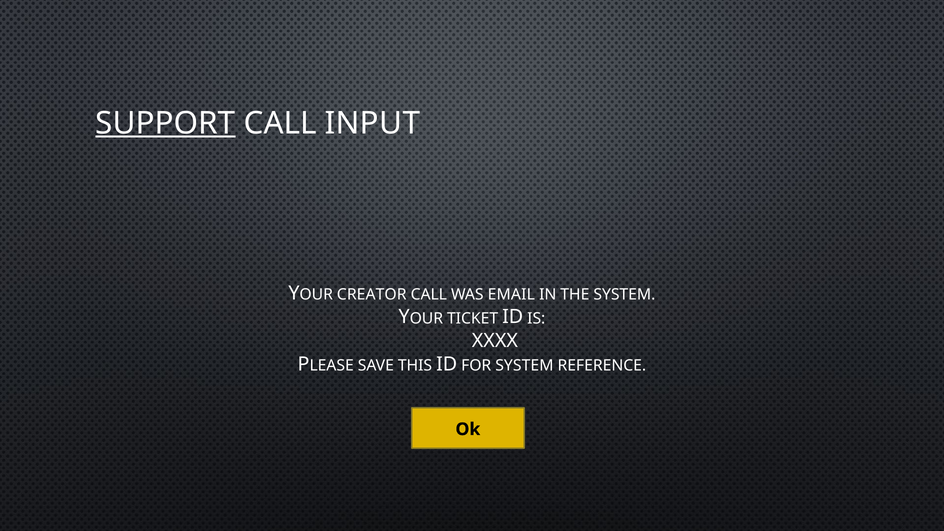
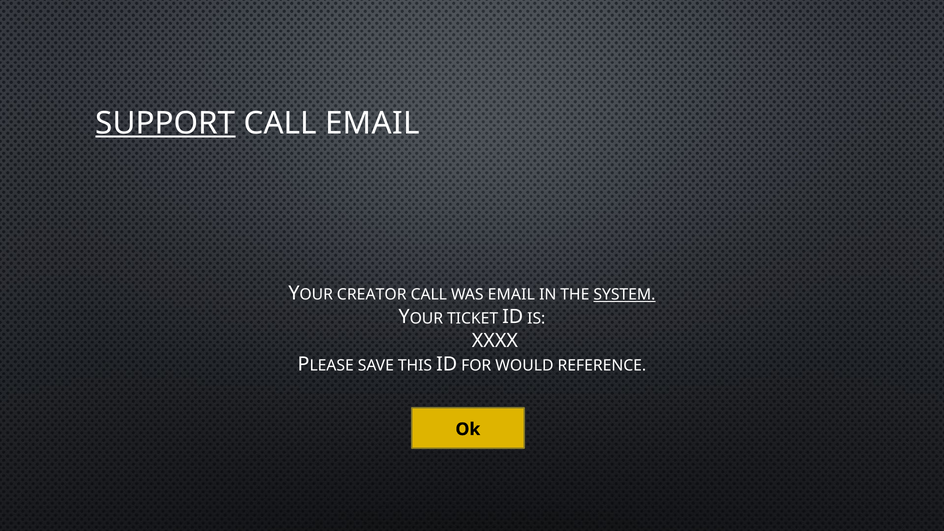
CALL INPUT: INPUT -> EMAIL (372, 123)
SYSTEM underline: none -> present (624, 295)
FOR SYSTEM: SYSTEM -> WOULD (524, 366)
